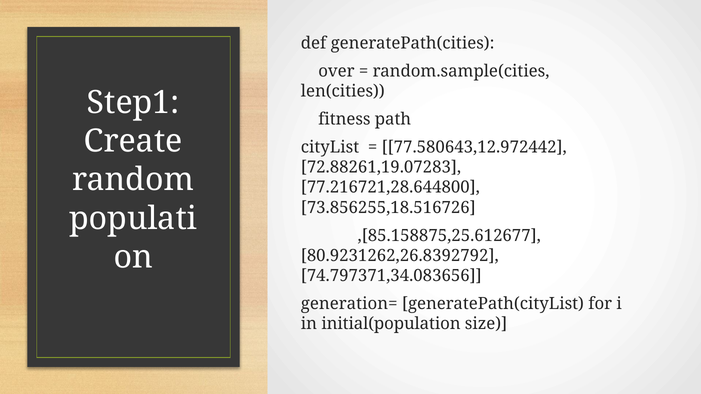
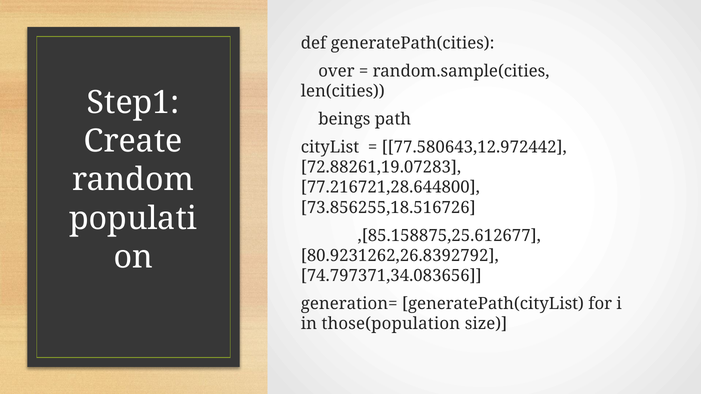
fitness: fitness -> beings (344, 119)
initial(population: initial(population -> those(population (391, 324)
